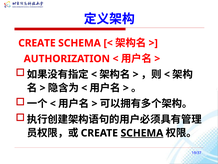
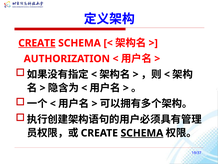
CREATE underline: none -> present (37, 43)
